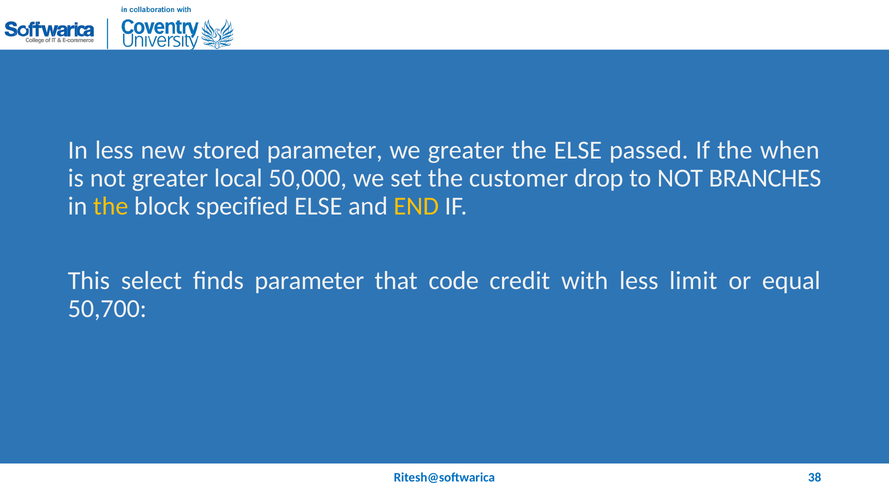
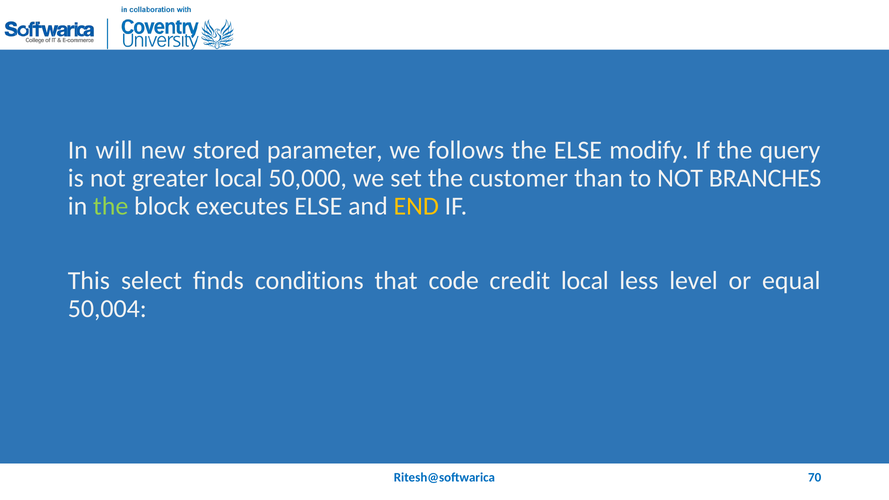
In less: less -> will (114, 150)
we greater: greater -> follows (466, 150)
passed: passed -> modify (649, 150)
when: when -> query (790, 150)
drop: drop -> than (599, 178)
the colour: yellow -> light green (111, 206)
specified: specified -> executes (242, 206)
finds parameter: parameter -> conditions (309, 281)
credit with: with -> local (585, 281)
limit: limit -> level (694, 281)
50,700: 50,700 -> 50,004 (107, 309)
38: 38 -> 70 (815, 478)
